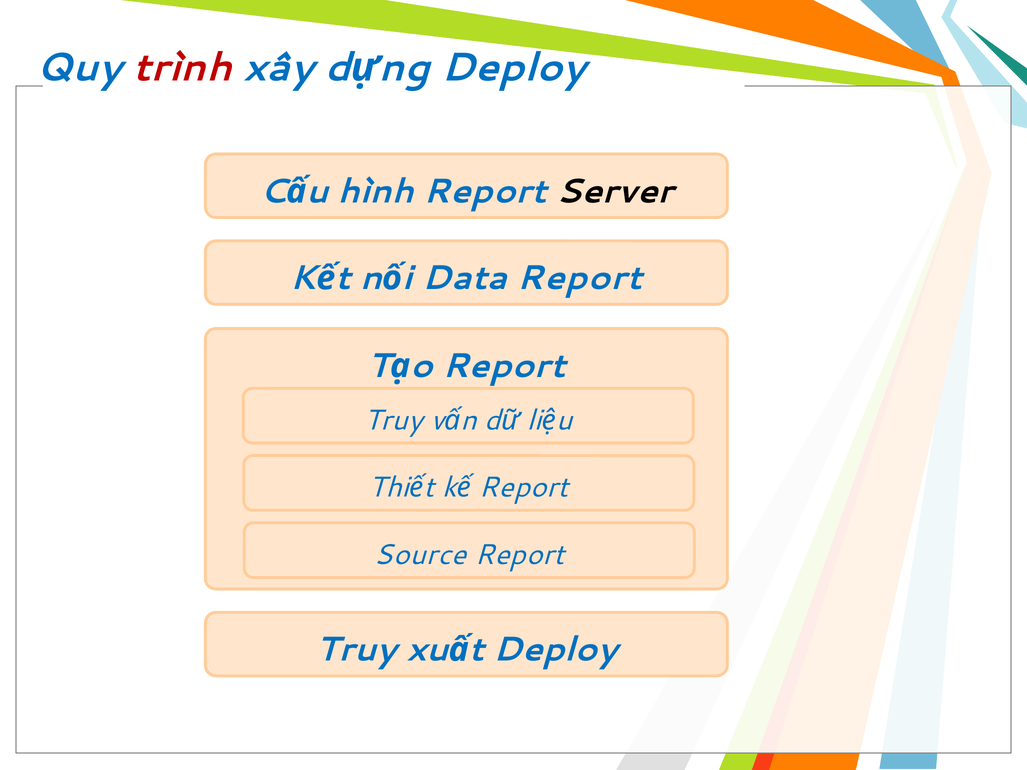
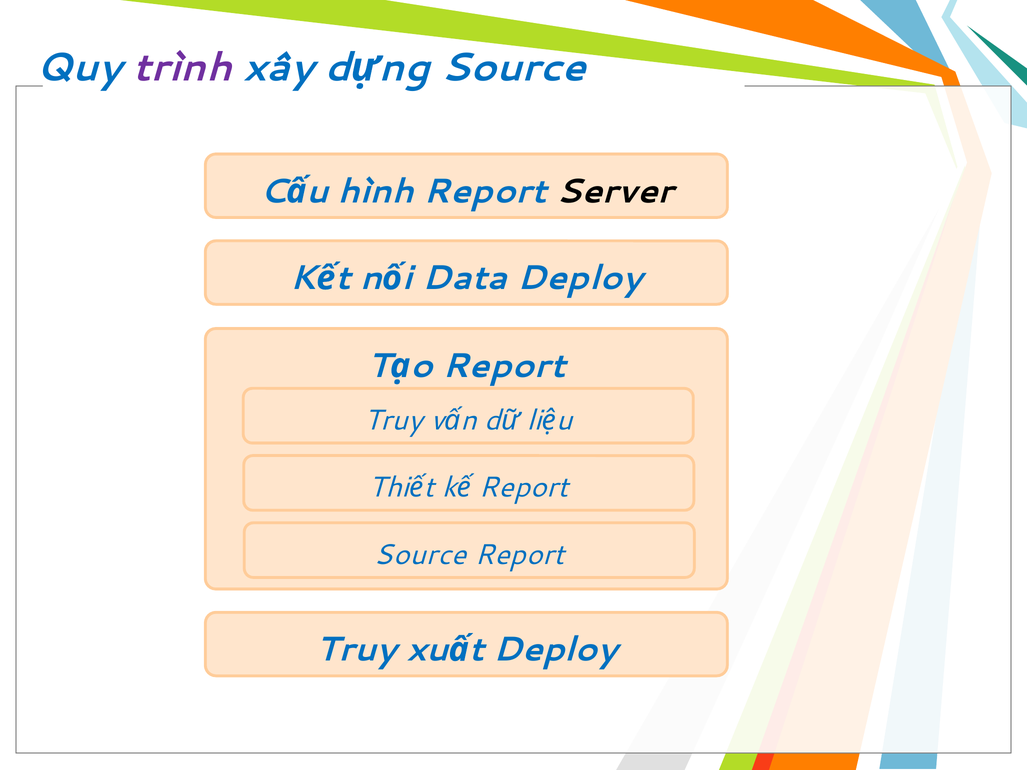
trình colour: red -> purple (182, 67)
Deploy: Deploy -> Source (513, 67)
Data Report: Report -> Deploy (580, 278)
